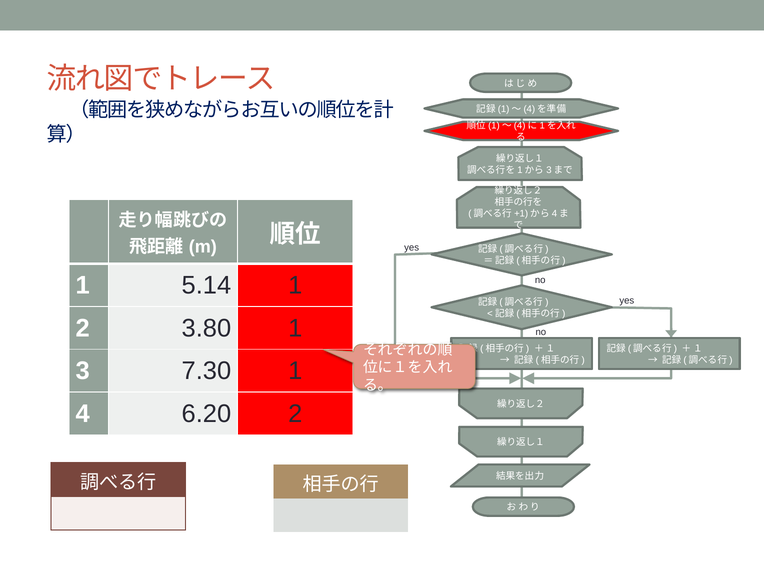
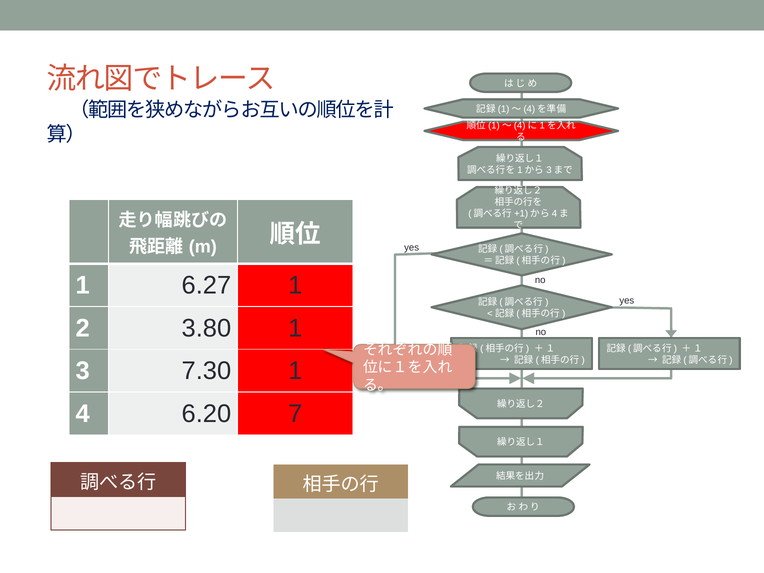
5.14: 5.14 -> 6.27 (206, 286)
6.20 2: 2 -> 7 (295, 414)
